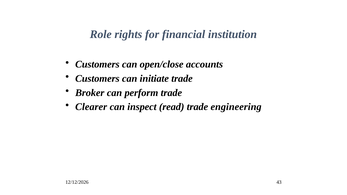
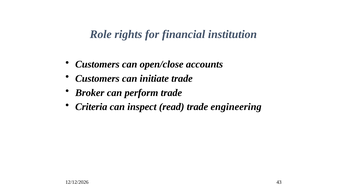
Clearer: Clearer -> Criteria (91, 107)
